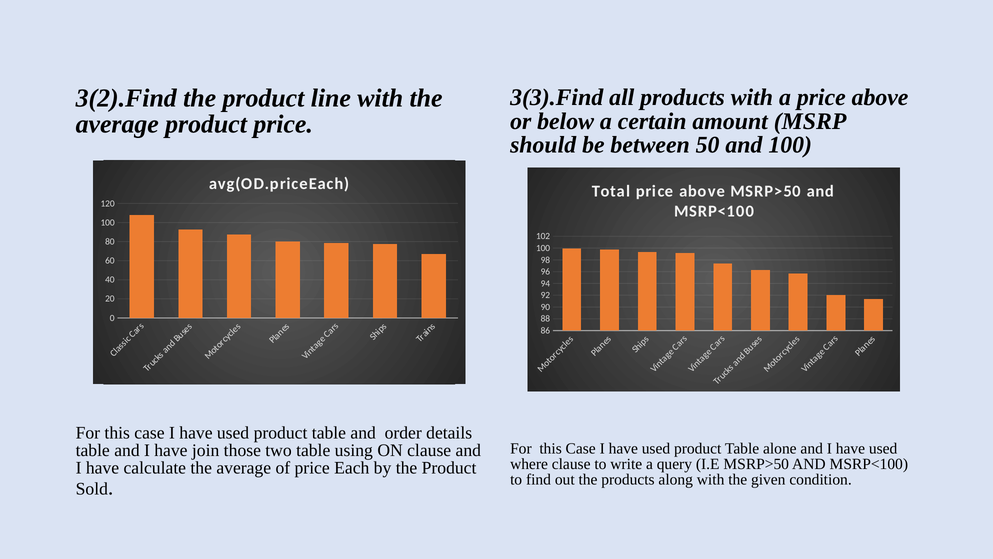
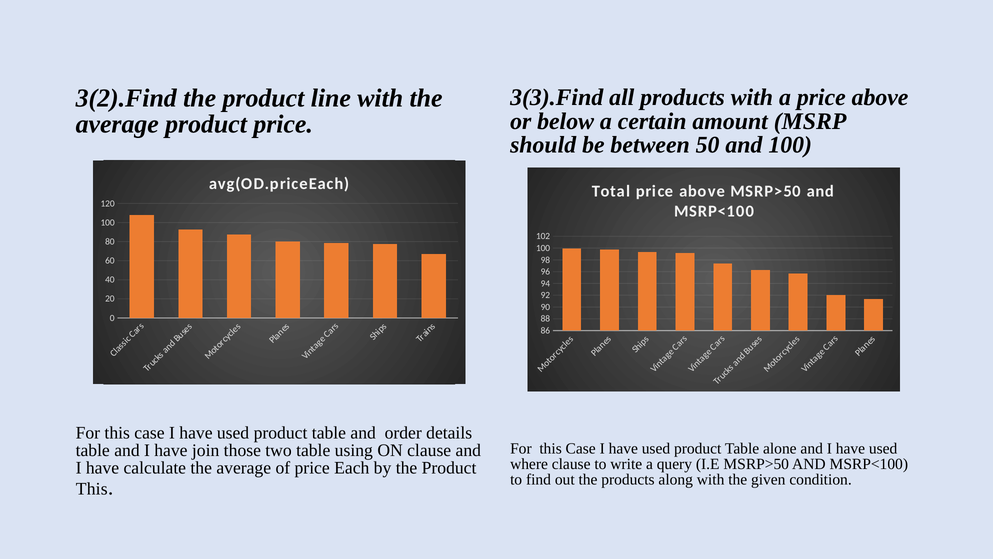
Sold: Sold -> This (92, 489)
